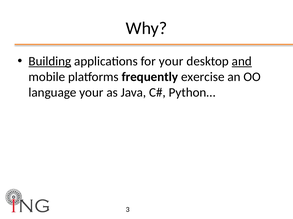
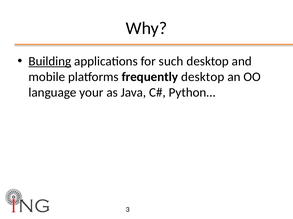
for your: your -> such (171, 61)
and underline: present -> none (242, 61)
frequently exercise: exercise -> desktop (203, 77)
